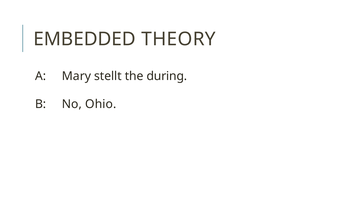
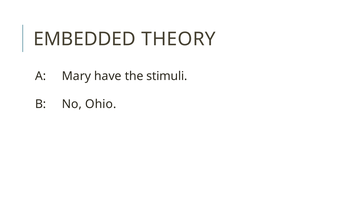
stellt: stellt -> have (108, 76)
during: during -> stimuli (167, 76)
